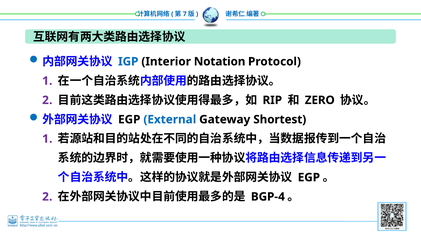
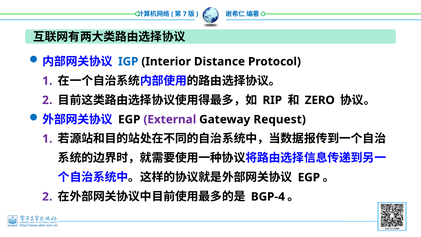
Notation: Notation -> Distance (220, 62)
External colour: blue -> purple (170, 119)
Shortest: Shortest -> Request (280, 119)
